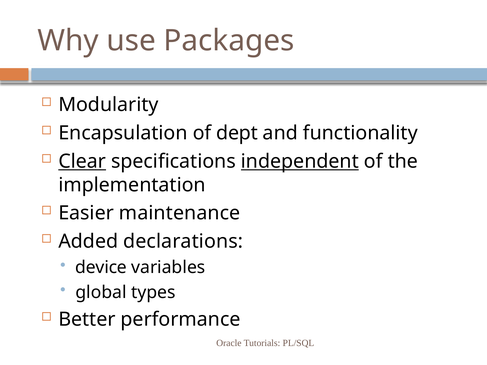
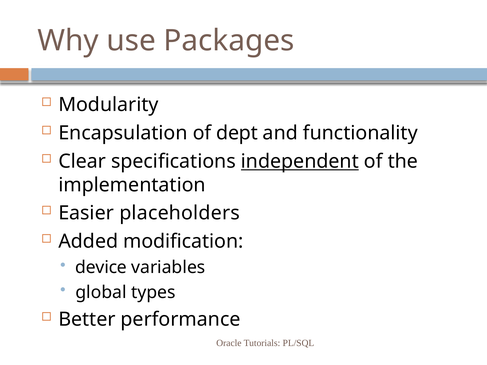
Clear underline: present -> none (82, 161)
maintenance: maintenance -> placeholders (180, 213)
declarations: declarations -> modification (183, 242)
